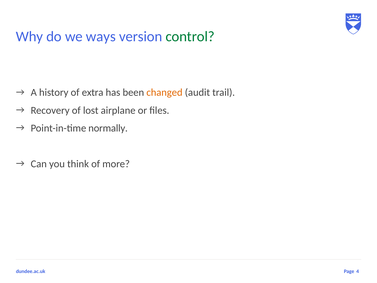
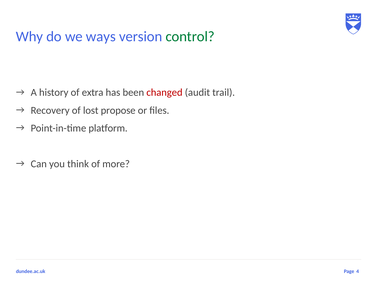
changed colour: orange -> red (164, 92)
airplane: airplane -> propose (118, 110)
normally: normally -> platform (108, 128)
